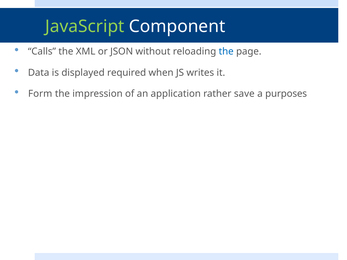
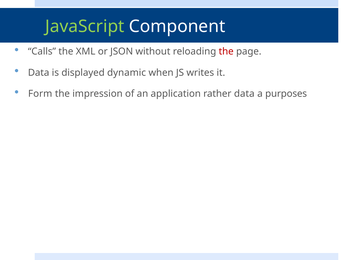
the colour: blue -> red (226, 51)
required: required -> dynamic (127, 73)
rather save: save -> data (244, 94)
